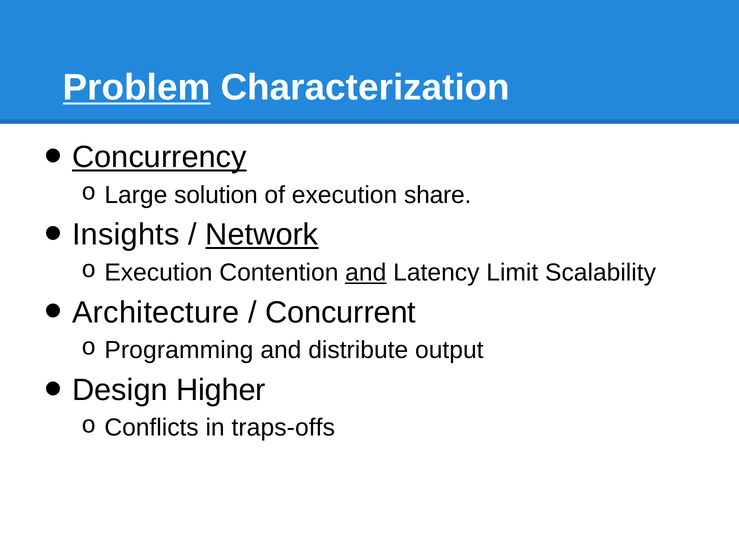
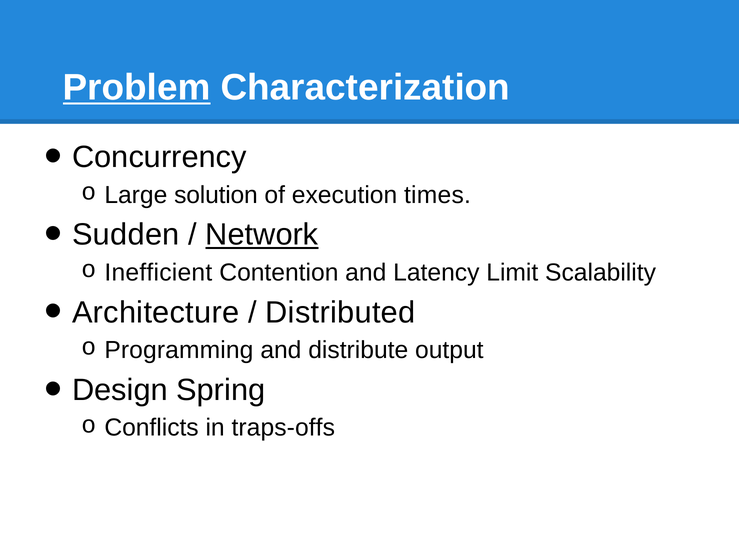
Concurrency underline: present -> none (159, 157)
share: share -> times (437, 195)
Insights: Insights -> Sudden (126, 235)
Execution: Execution -> Inefficient (158, 273)
and underline: present -> none (366, 273)
Concurrent: Concurrent -> Distributed (340, 313)
Higher: Higher -> Spring (221, 390)
